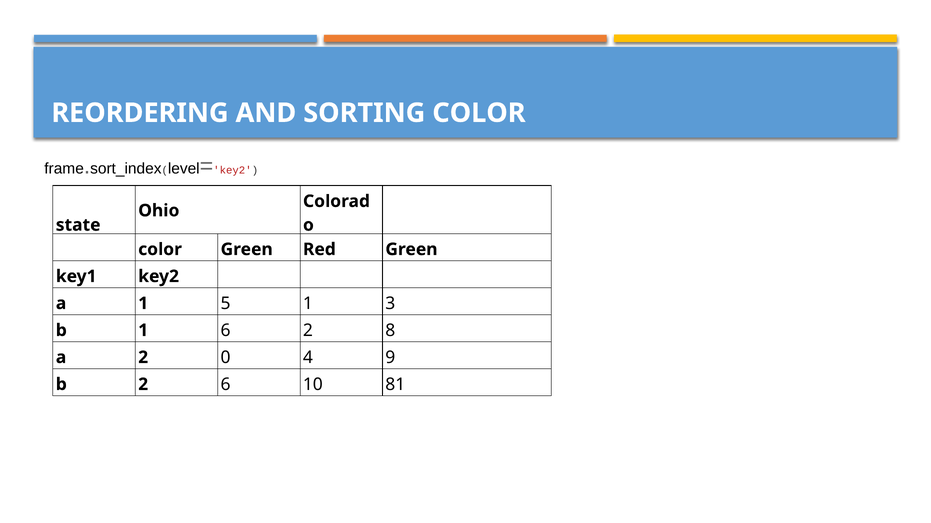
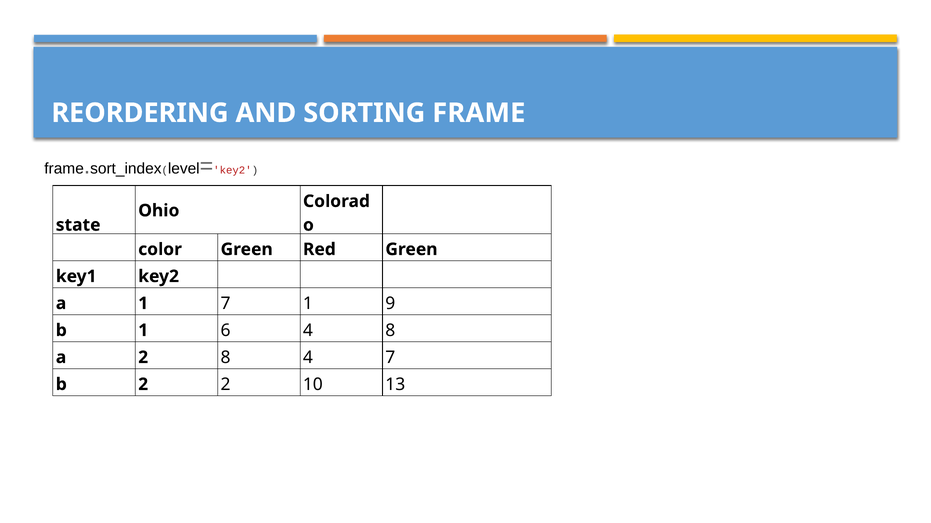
SORTING COLOR: COLOR -> FRAME (479, 113)
5: 5 -> 7 (226, 304)
3: 3 -> 9 (390, 304)
6 2: 2 -> 4 (308, 331)
0: 0 -> 8 (226, 358)
4 9: 9 -> 7 (390, 358)
2 6: 6 -> 2 (226, 385)
81: 81 -> 13 (395, 385)
